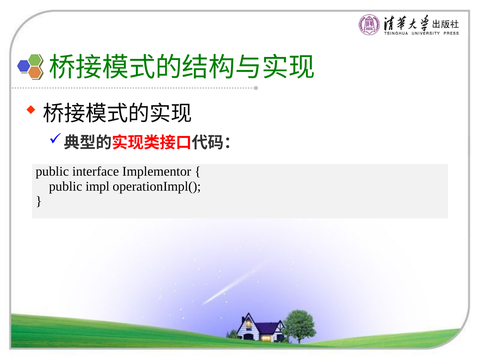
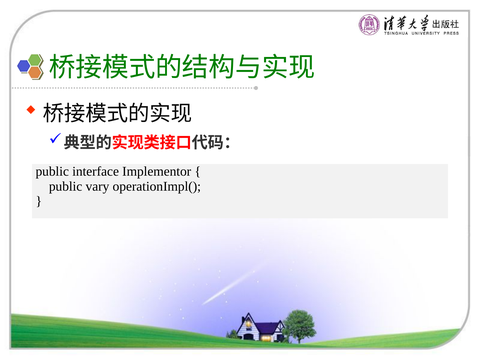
impl: impl -> vary (97, 186)
